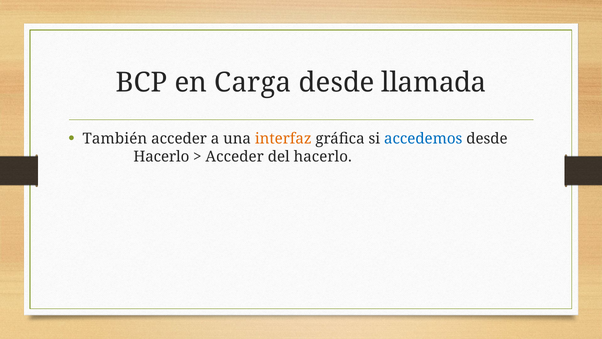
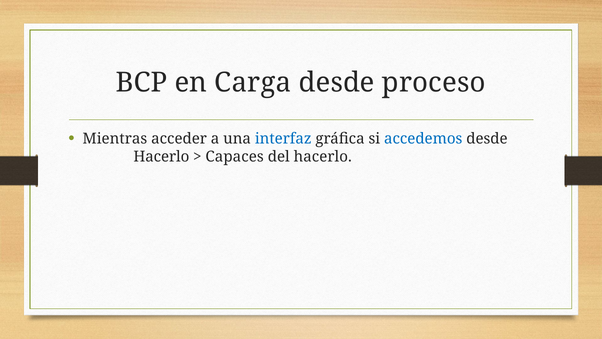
llamada: llamada -> proceso (434, 83)
También: También -> Mientras (115, 139)
interfaz colour: orange -> blue (283, 139)
Acceder: Acceder -> Capaces (235, 157)
